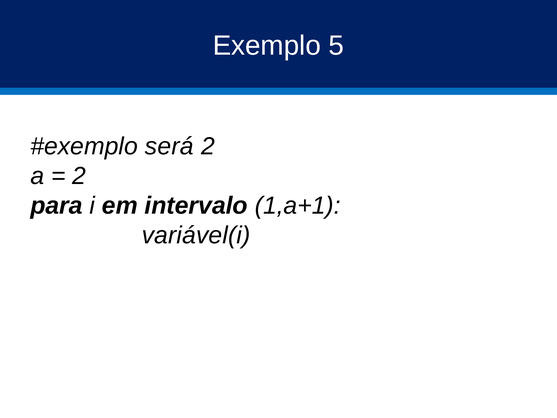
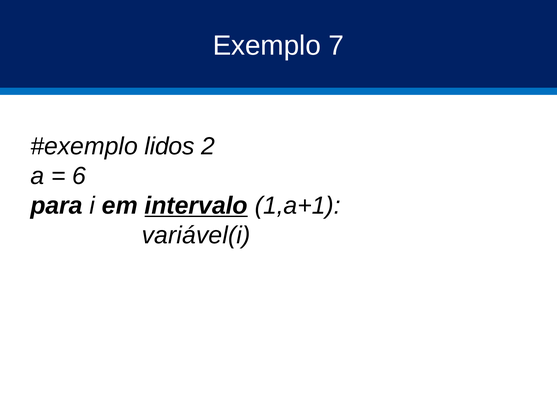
5: 5 -> 7 (336, 46)
será: será -> lidos (170, 146)
2: 2 -> 6 (79, 176)
intervalo underline: none -> present (196, 206)
